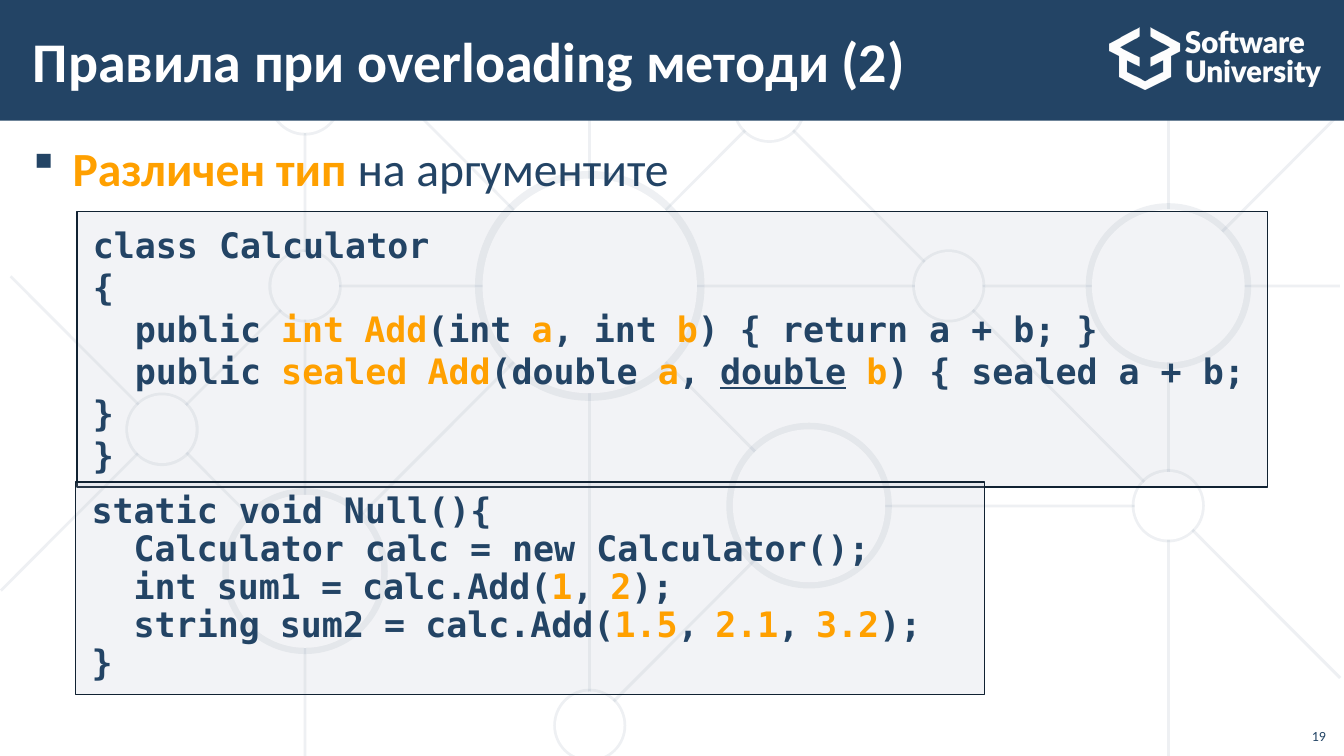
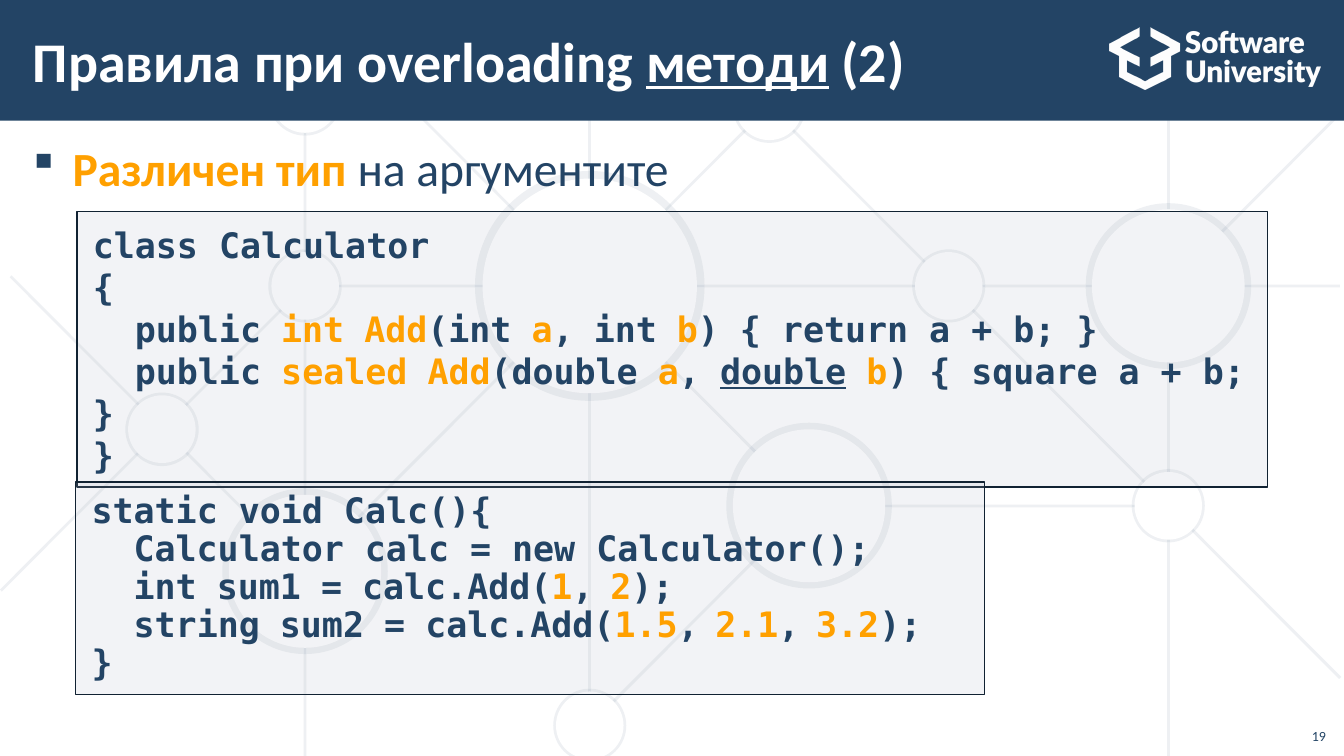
методи underline: none -> present (738, 64)
sealed: sealed -> square (1035, 373)
Null(){: Null(){ -> Calc(){ (418, 512)
